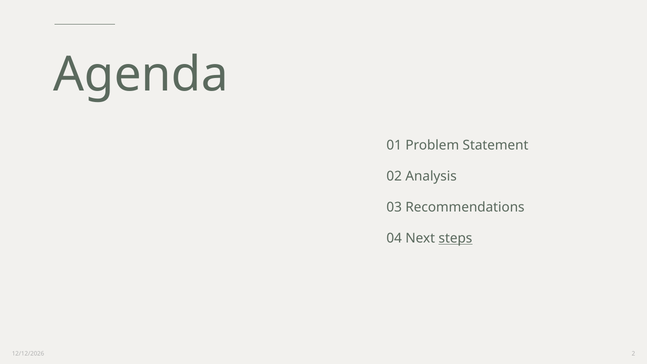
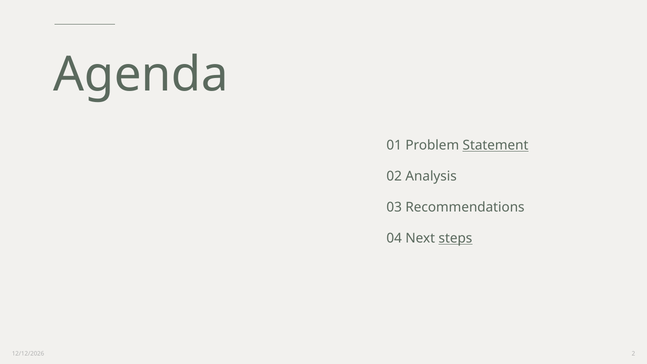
Statement underline: none -> present (496, 145)
